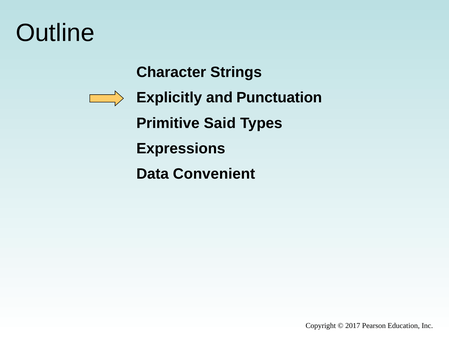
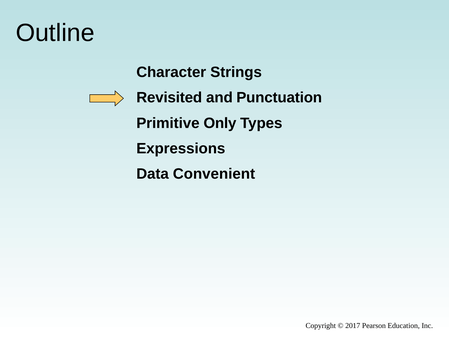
Explicitly: Explicitly -> Revisited (169, 98)
Said: Said -> Only (220, 123)
